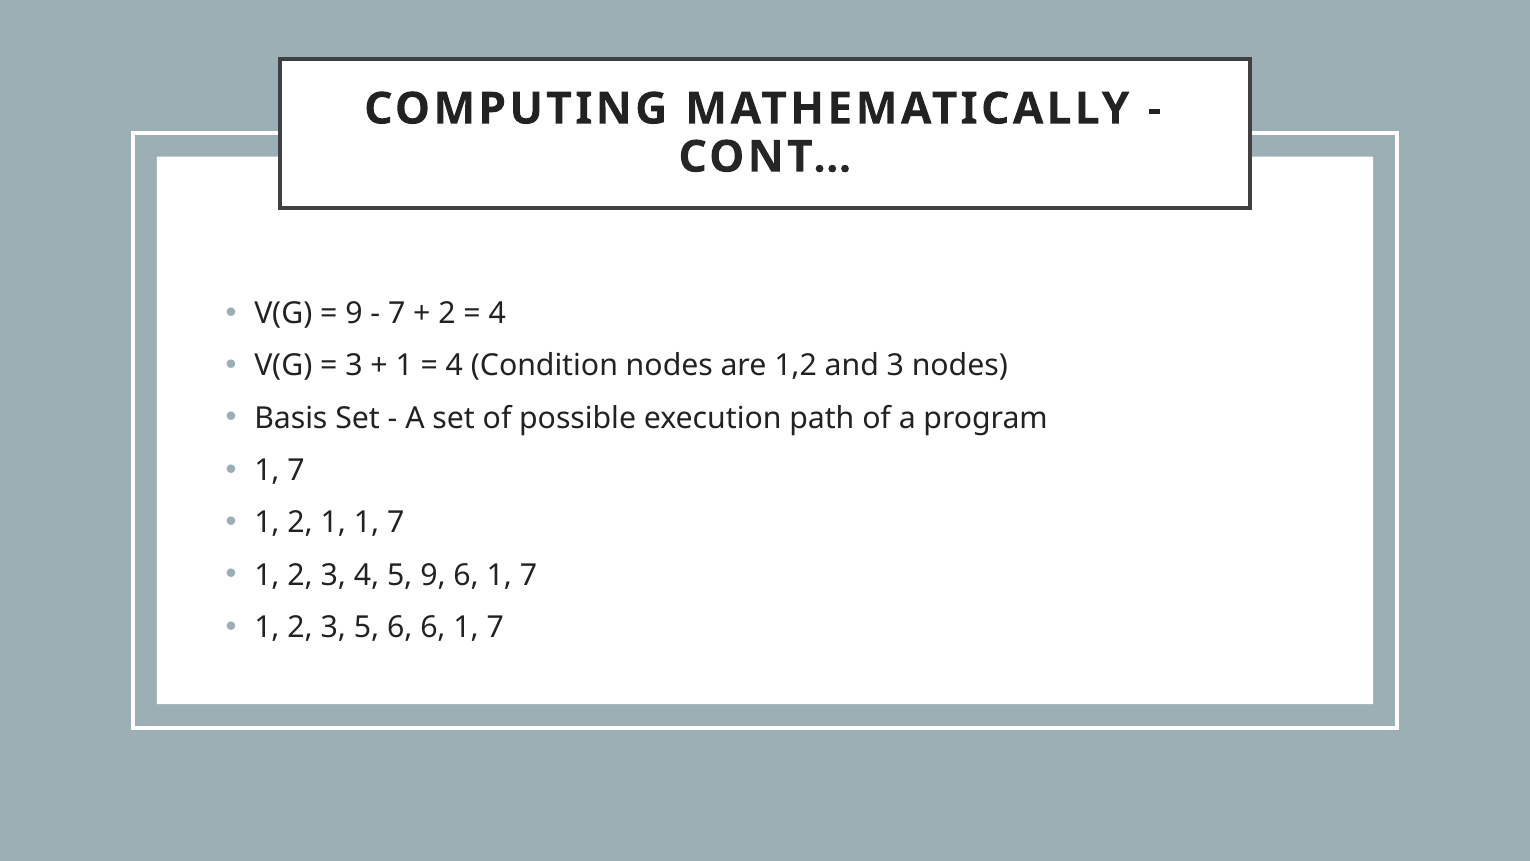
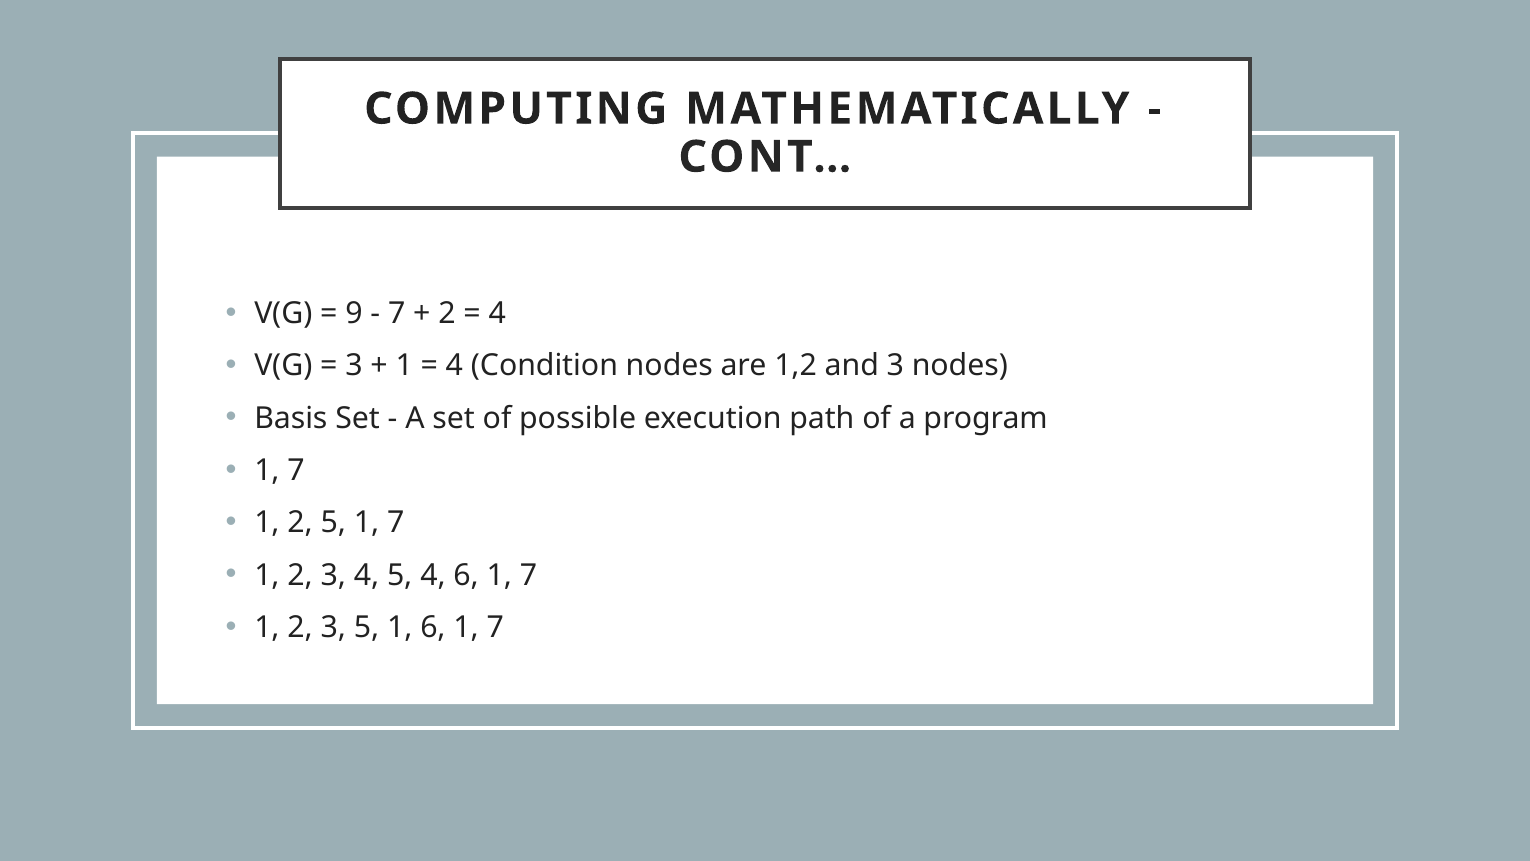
2 1: 1 -> 5 (333, 523)
5 9: 9 -> 4 (433, 575)
3 5 6: 6 -> 1 (400, 627)
